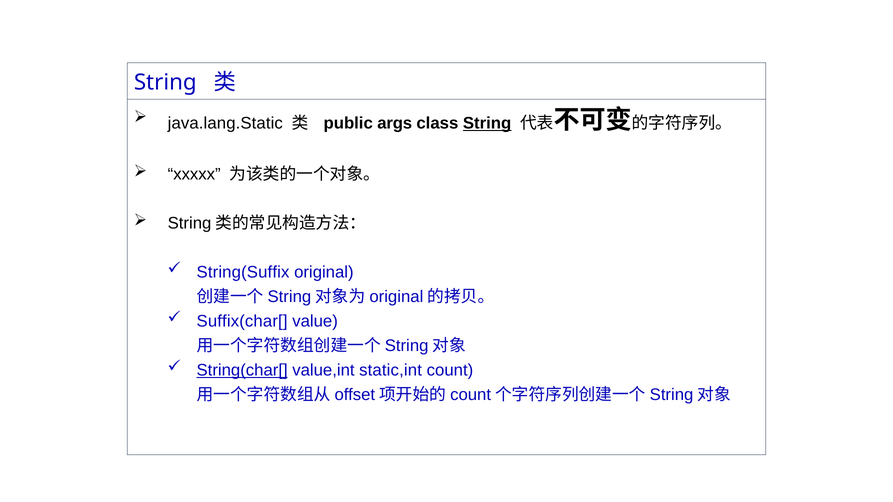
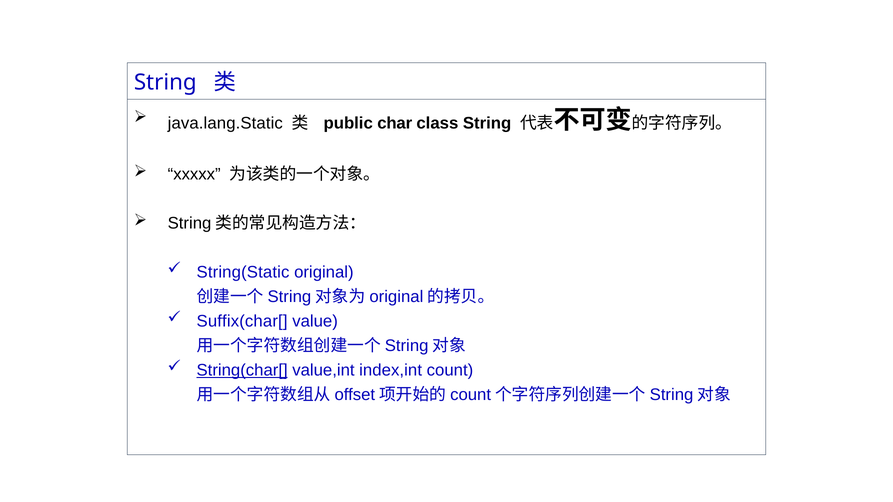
args: args -> char (395, 123)
String underline: present -> none (487, 123)
String(Suffix: String(Suffix -> String(Static (243, 272)
static,int: static,int -> index,int (391, 370)
